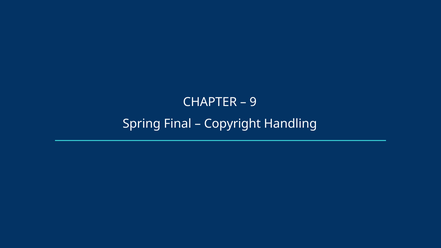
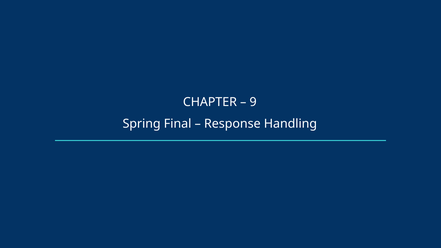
Copyright: Copyright -> Response (232, 124)
